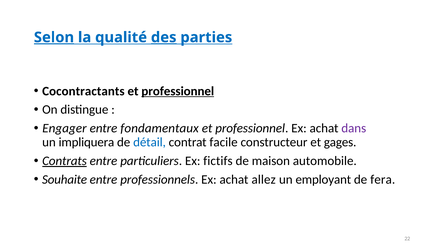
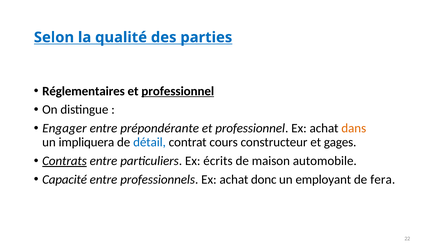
Selon underline: present -> none (54, 37)
des underline: present -> none (164, 37)
Cocontractants: Cocontractants -> Réglementaires (83, 91)
fondamentaux: fondamentaux -> prépondérante (160, 128)
dans colour: purple -> orange (354, 128)
facile: facile -> cours (224, 142)
fictifs: fictifs -> écrits (218, 161)
Souhaite: Souhaite -> Capacité (65, 179)
allez: allez -> donc (264, 179)
